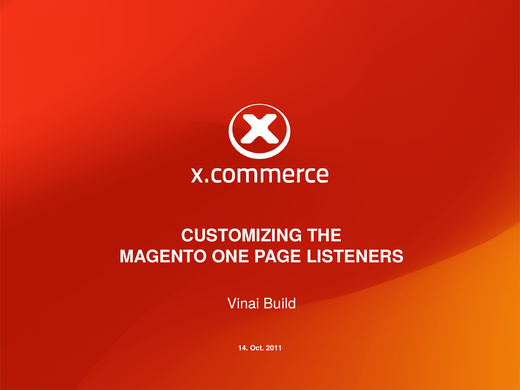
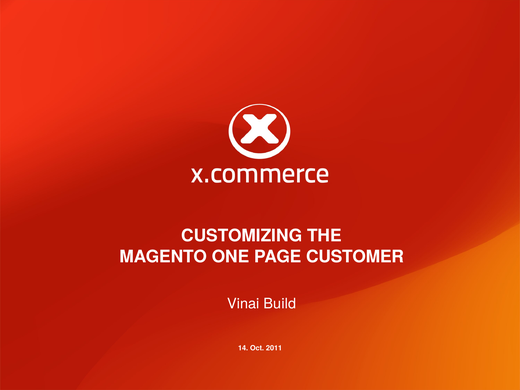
LISTENERS: LISTENERS -> CUSTOMER (355, 257)
